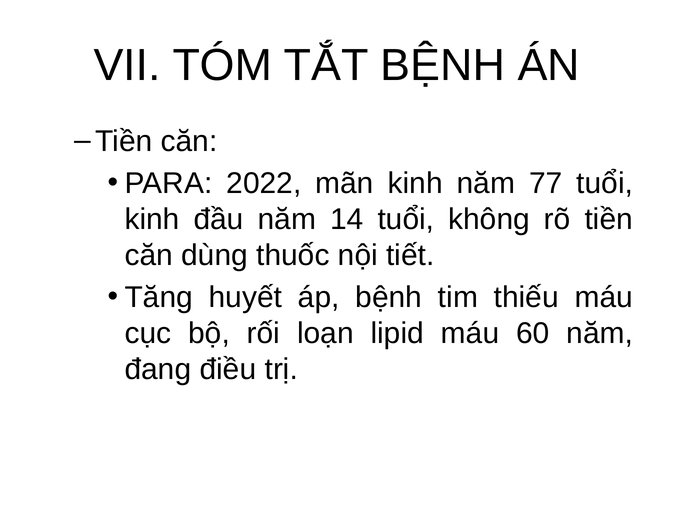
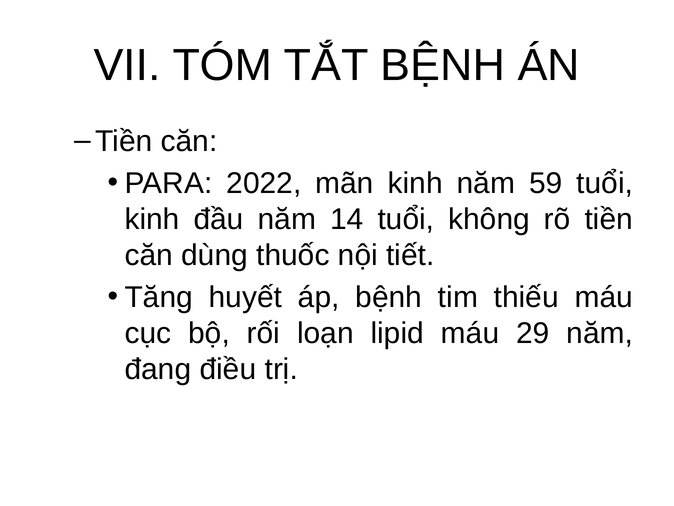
77: 77 -> 59 (546, 183)
60: 60 -> 29 (533, 333)
